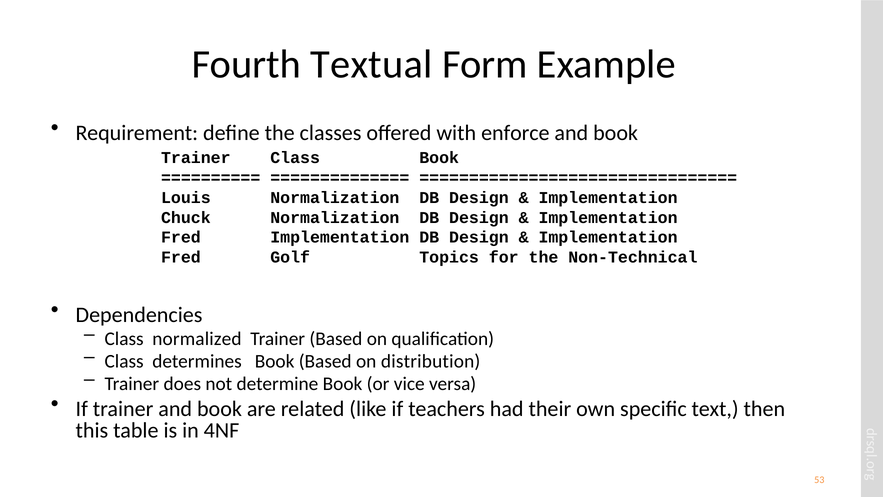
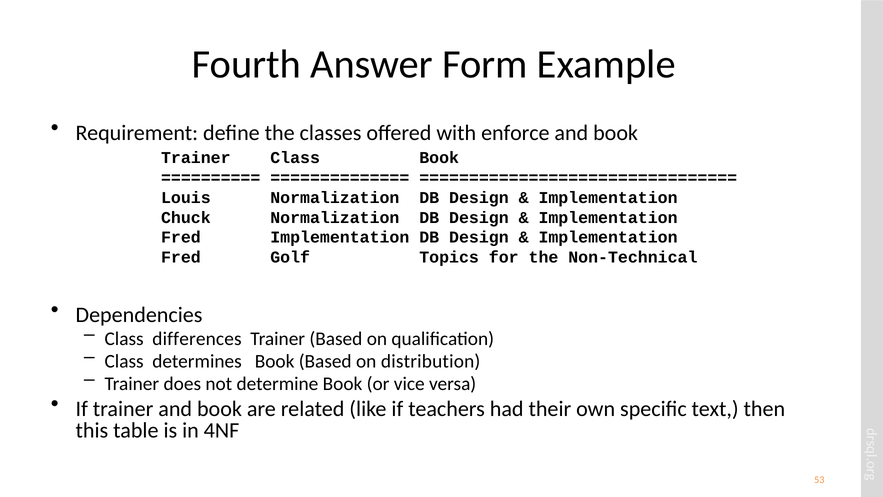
Textual: Textual -> Answer (372, 64)
normalized: normalized -> differences (197, 338)
